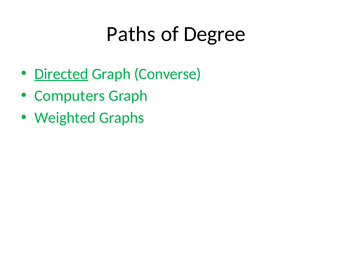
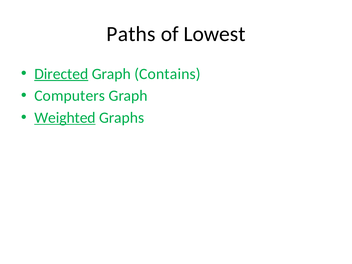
Degree: Degree -> Lowest (215, 34)
Converse: Converse -> Contains (167, 74)
Weighted underline: none -> present (65, 118)
